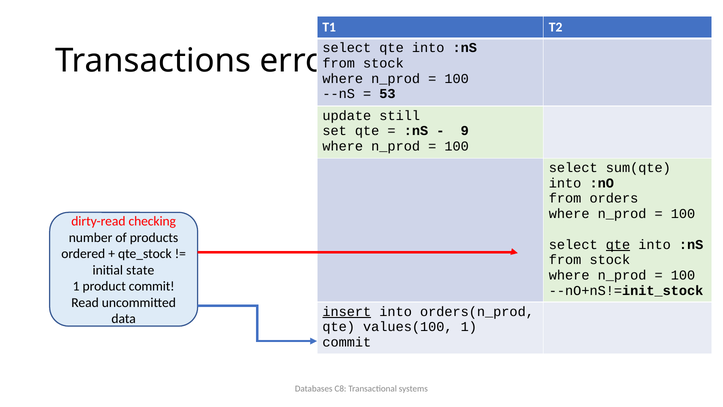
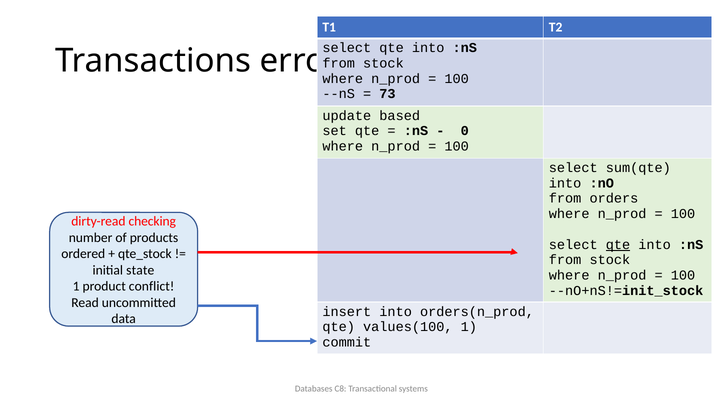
53: 53 -> 73 (387, 94)
still: still -> based (400, 116)
9: 9 -> 0 (465, 131)
product commit: commit -> conflict (152, 286)
insert underline: present -> none (347, 311)
